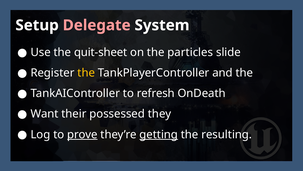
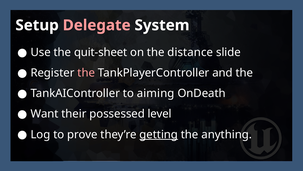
particles: particles -> distance (190, 52)
the colour: yellow -> pink (86, 73)
refresh: refresh -> aiming (156, 93)
they: they -> level (160, 114)
prove underline: present -> none (82, 134)
resulting: resulting -> anything (227, 134)
